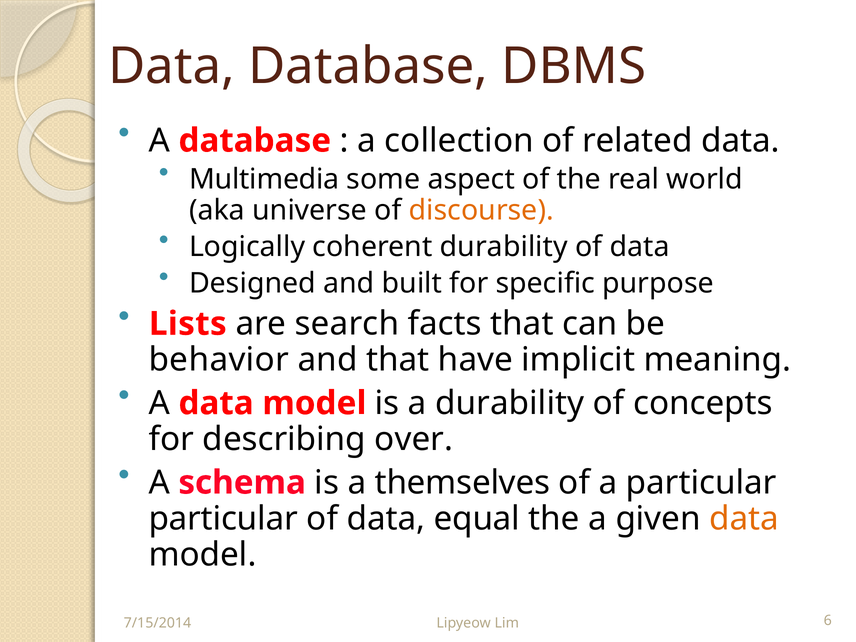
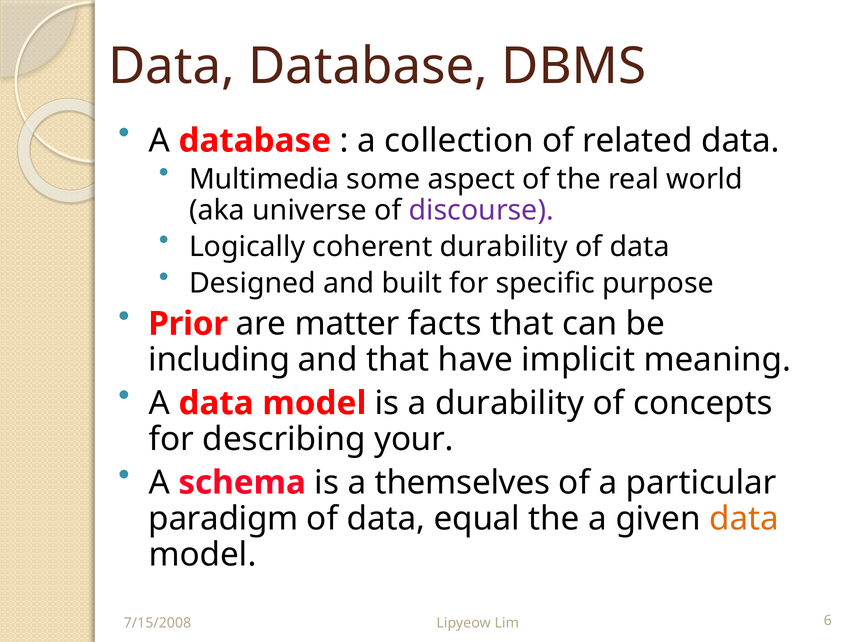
discourse colour: orange -> purple (481, 210)
Lists: Lists -> Prior (188, 324)
search: search -> matter (347, 324)
behavior: behavior -> including (219, 360)
over: over -> your (414, 439)
particular: particular -> paradigm (223, 519)
7/15/2014: 7/15/2014 -> 7/15/2008 (157, 623)
